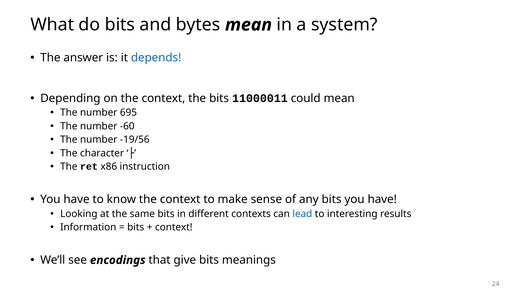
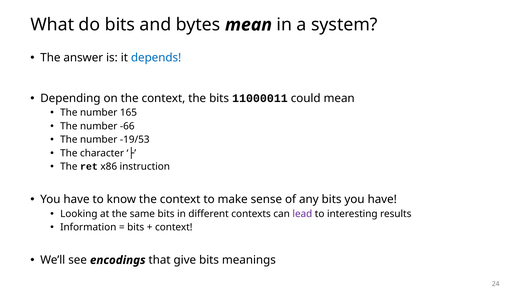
695: 695 -> 165 (128, 113)
-60: -60 -> -66 (127, 126)
-19/56: -19/56 -> -19/53 (135, 140)
lead colour: blue -> purple (302, 214)
